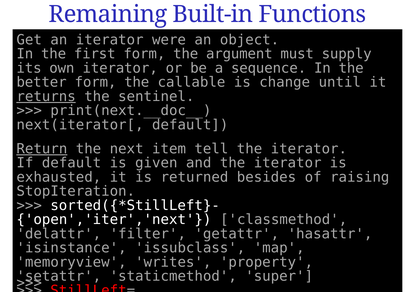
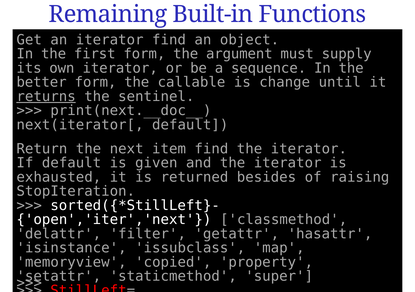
iterator were: were -> find (169, 40)
Return underline: present -> none (42, 149)
item tell: tell -> find (211, 149)
writes: writes -> copied (173, 262)
